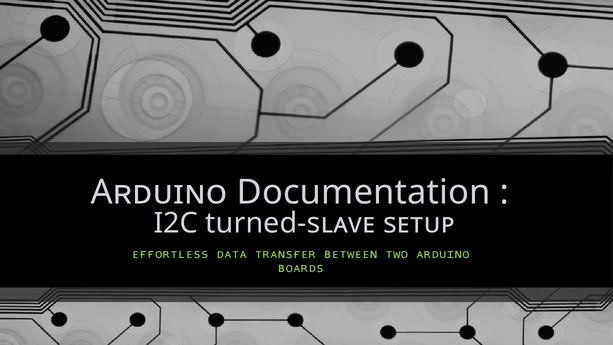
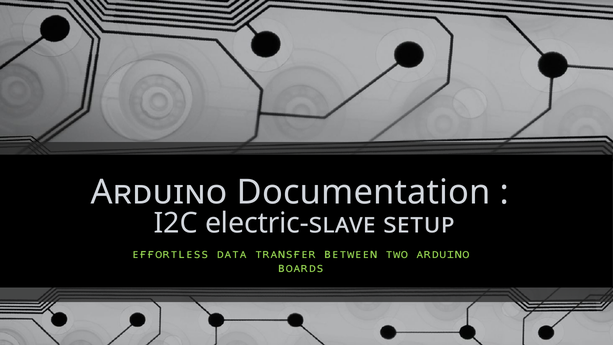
turned-sʟᴀᴠᴇ: turned-sʟᴀᴠᴇ -> electric-sʟᴀᴠᴇ (291, 223)
